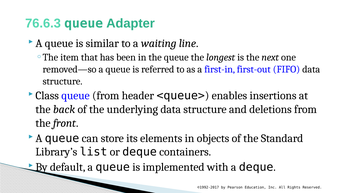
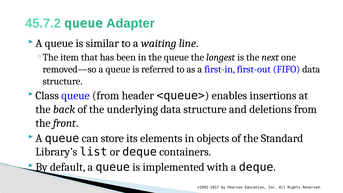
76.6.3: 76.6.3 -> 45.7.2 (43, 23)
